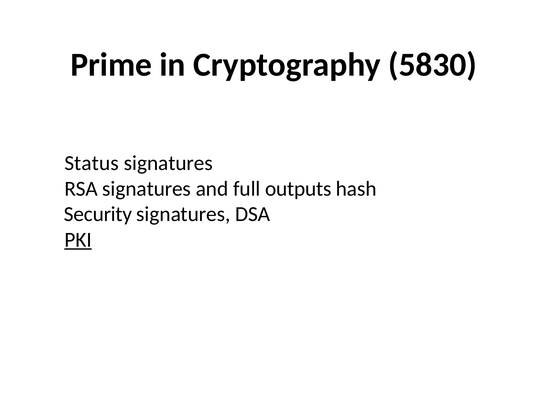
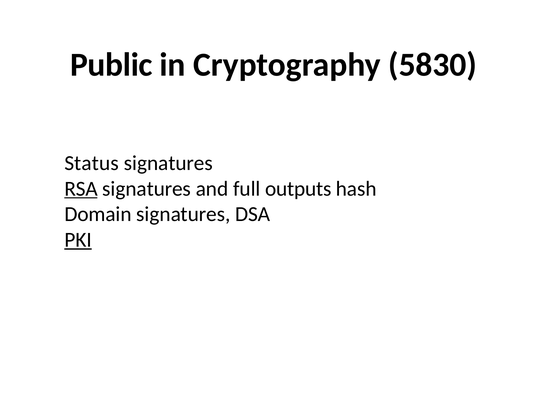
Prime: Prime -> Public (111, 65)
RSA underline: none -> present (81, 189)
Security: Security -> Domain (98, 214)
